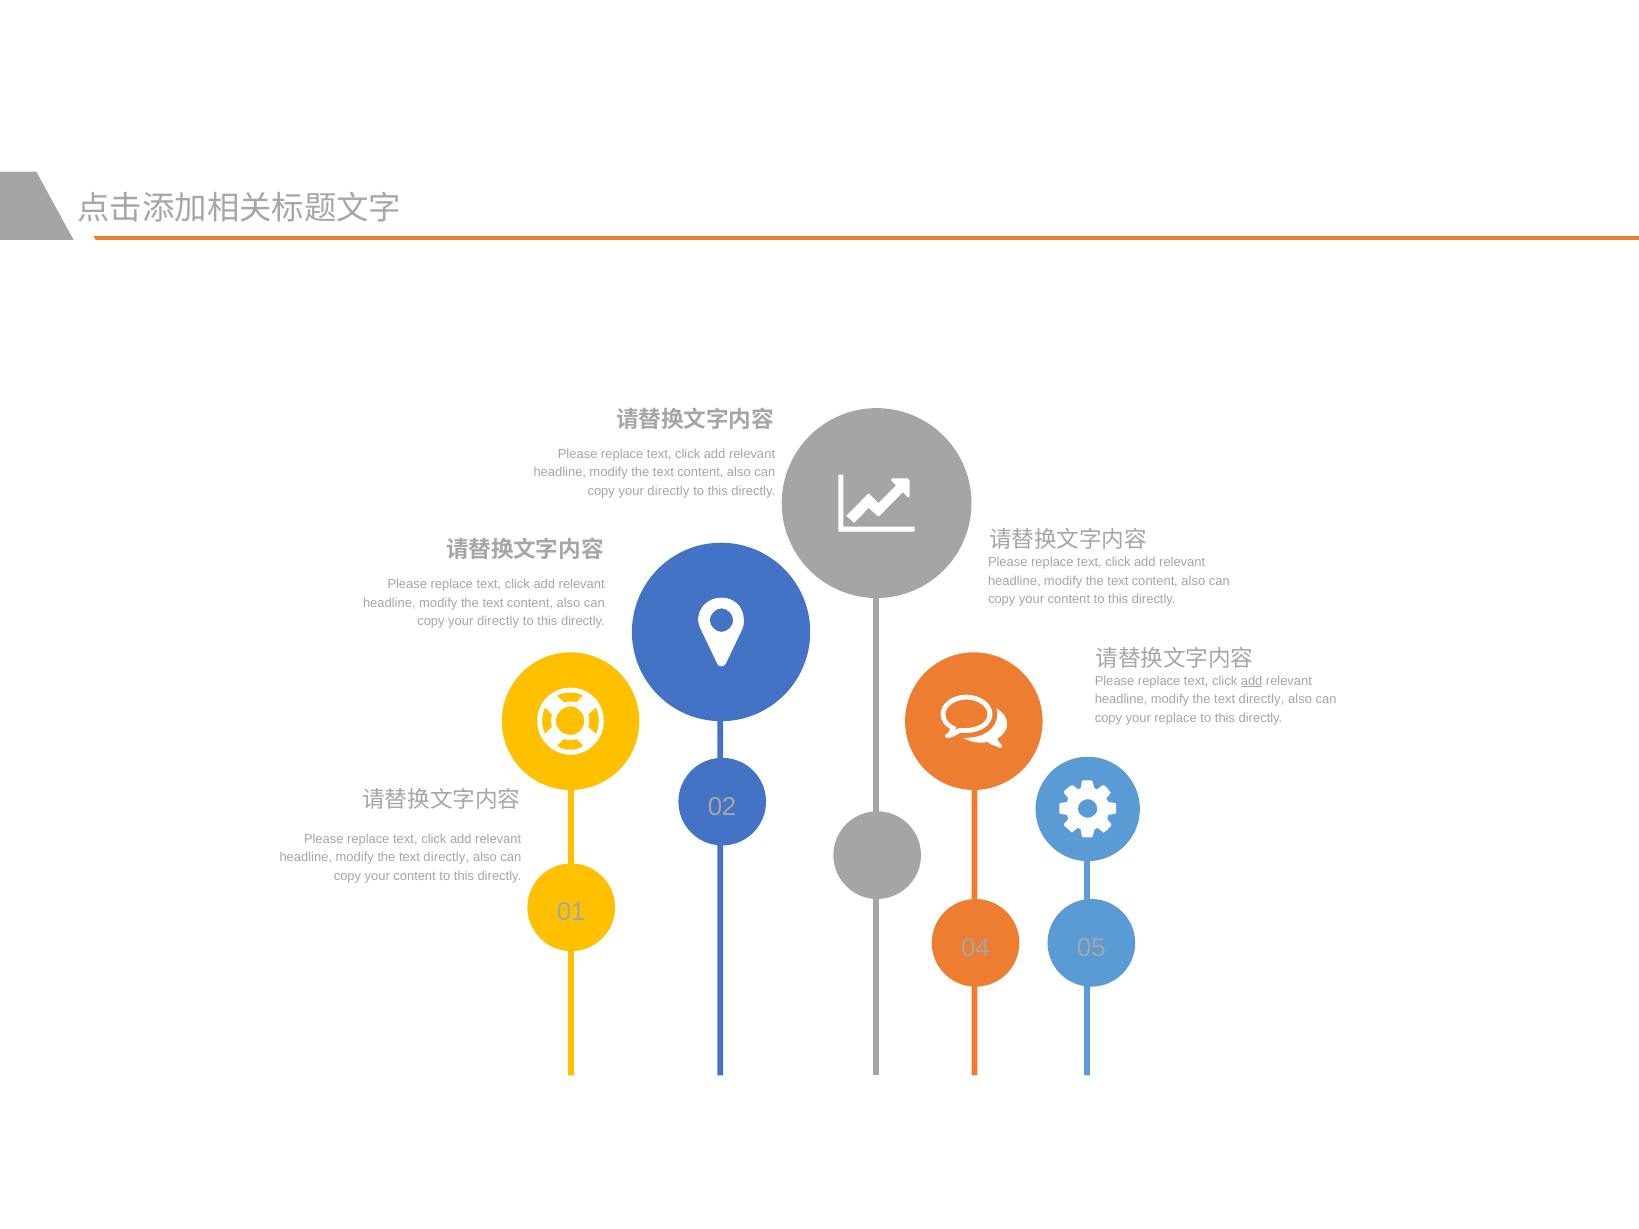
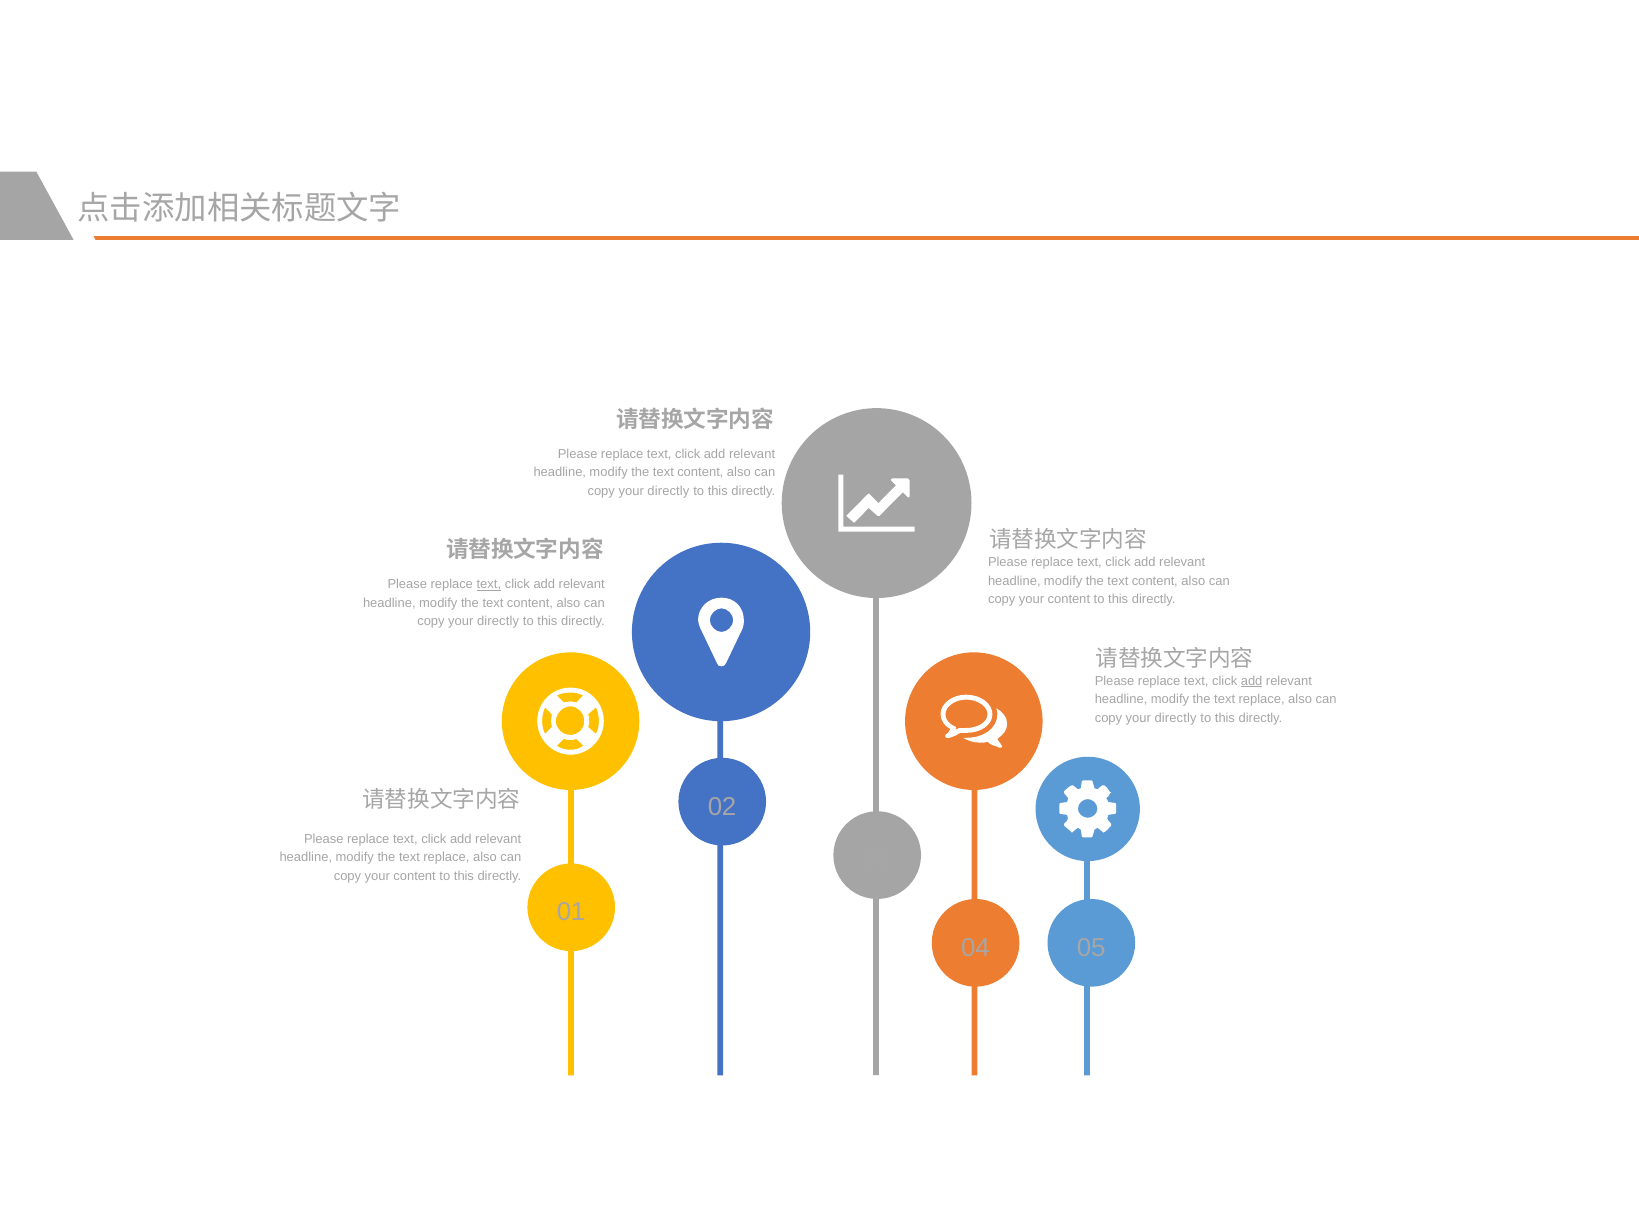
text underline: none -> present (489, 584)
directly: directly -> replace (1262, 700)
replace: replace -> directly (1176, 718)
directly: directly -> replace (446, 858)
